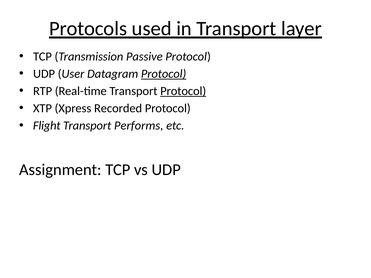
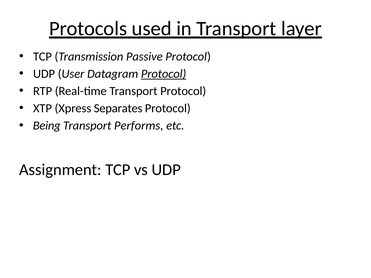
Protocol underline: present -> none (183, 91)
Recorded: Recorded -> Separates (118, 108)
Flight: Flight -> Being (47, 126)
